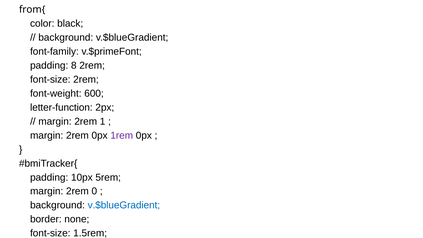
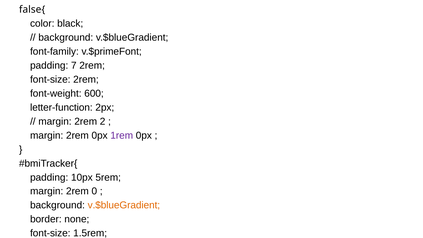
from{: from{ -> false{ (32, 10)
8: 8 -> 7 (74, 65)
1: 1 -> 2 (103, 121)
v.$blueGradient colour: blue -> orange (124, 205)
